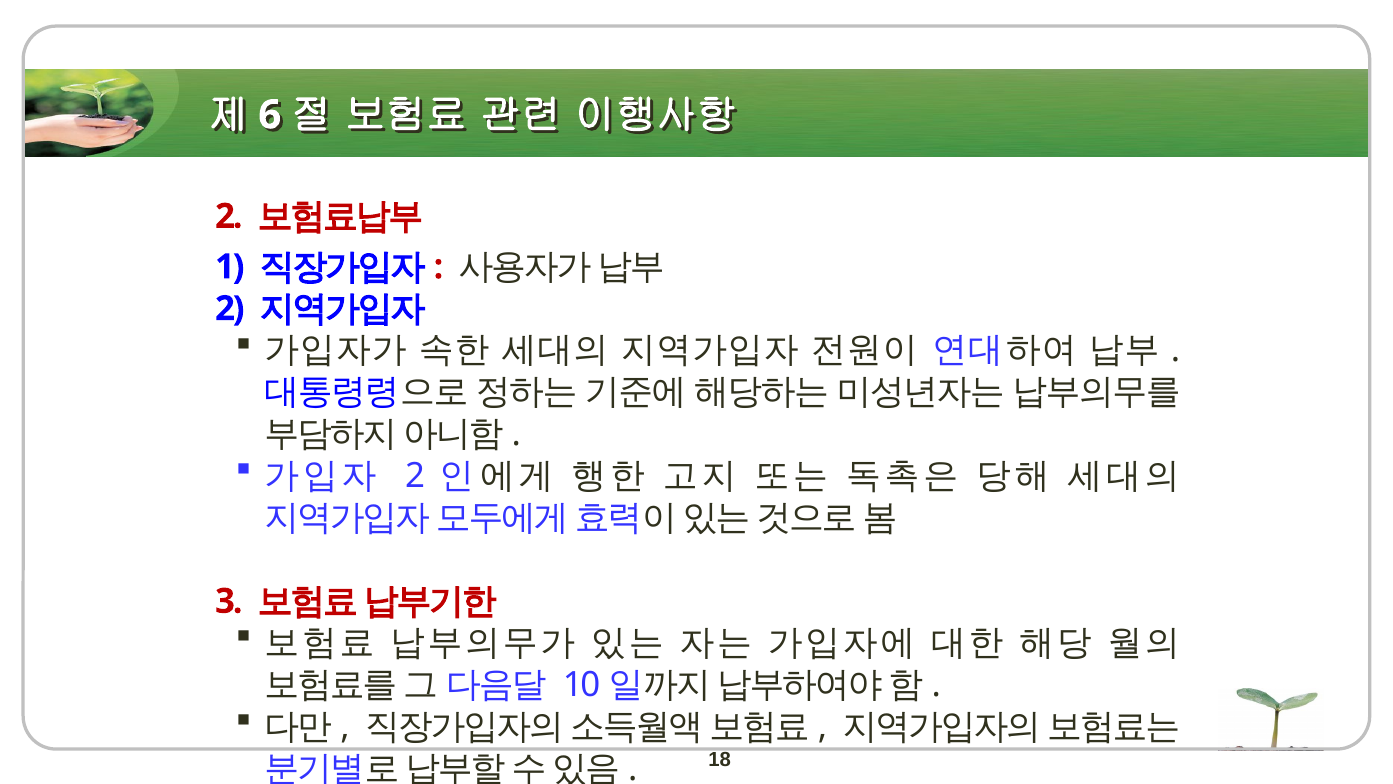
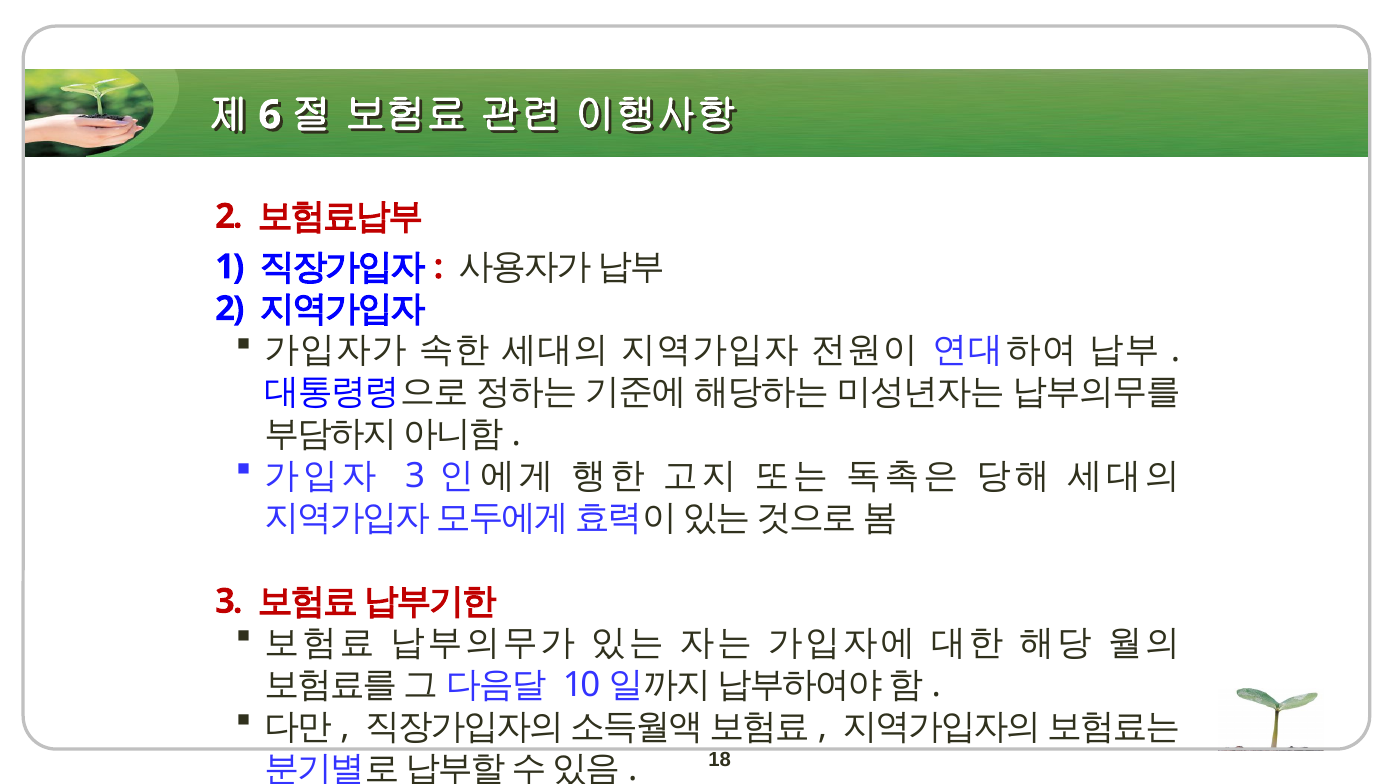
2: 2 -> 3 (415, 476)
